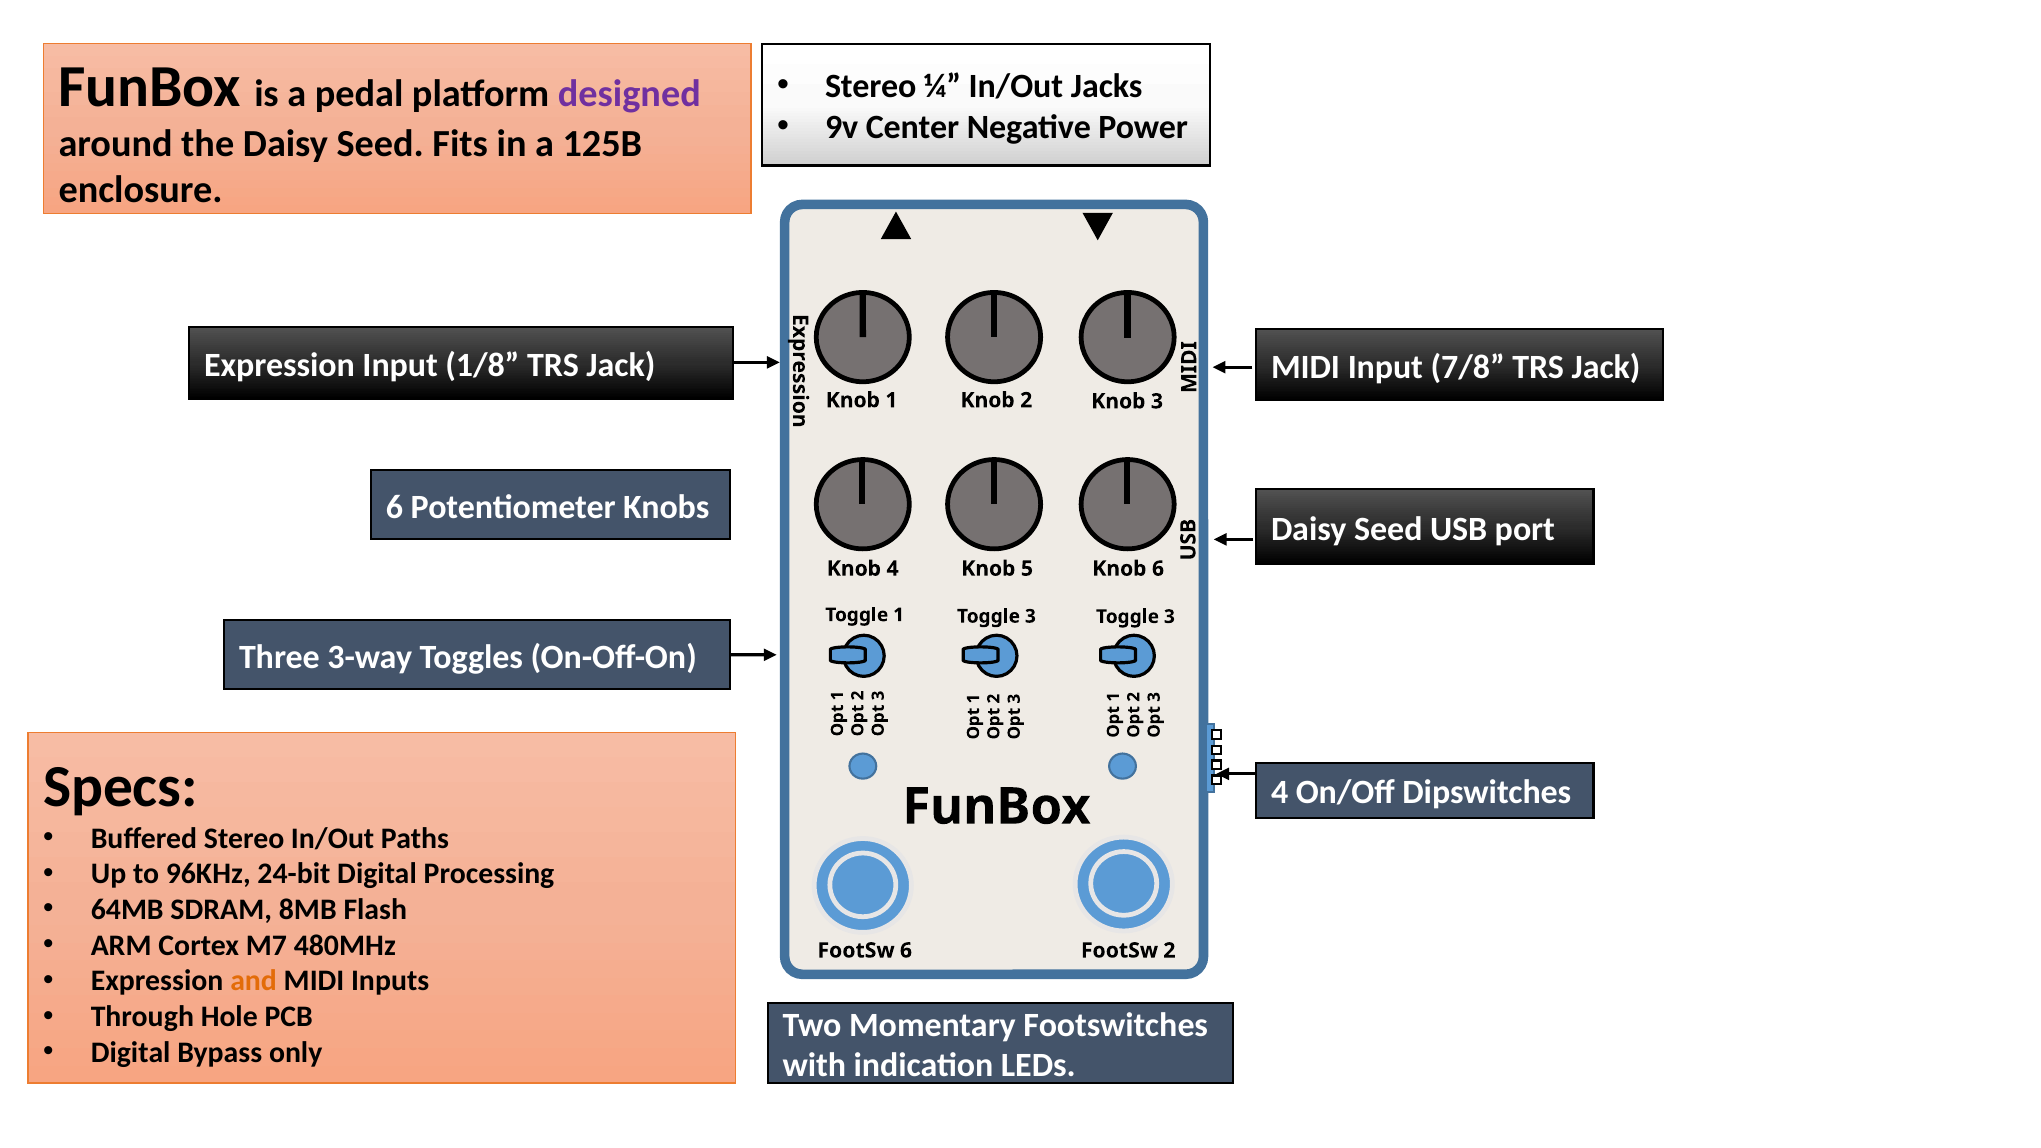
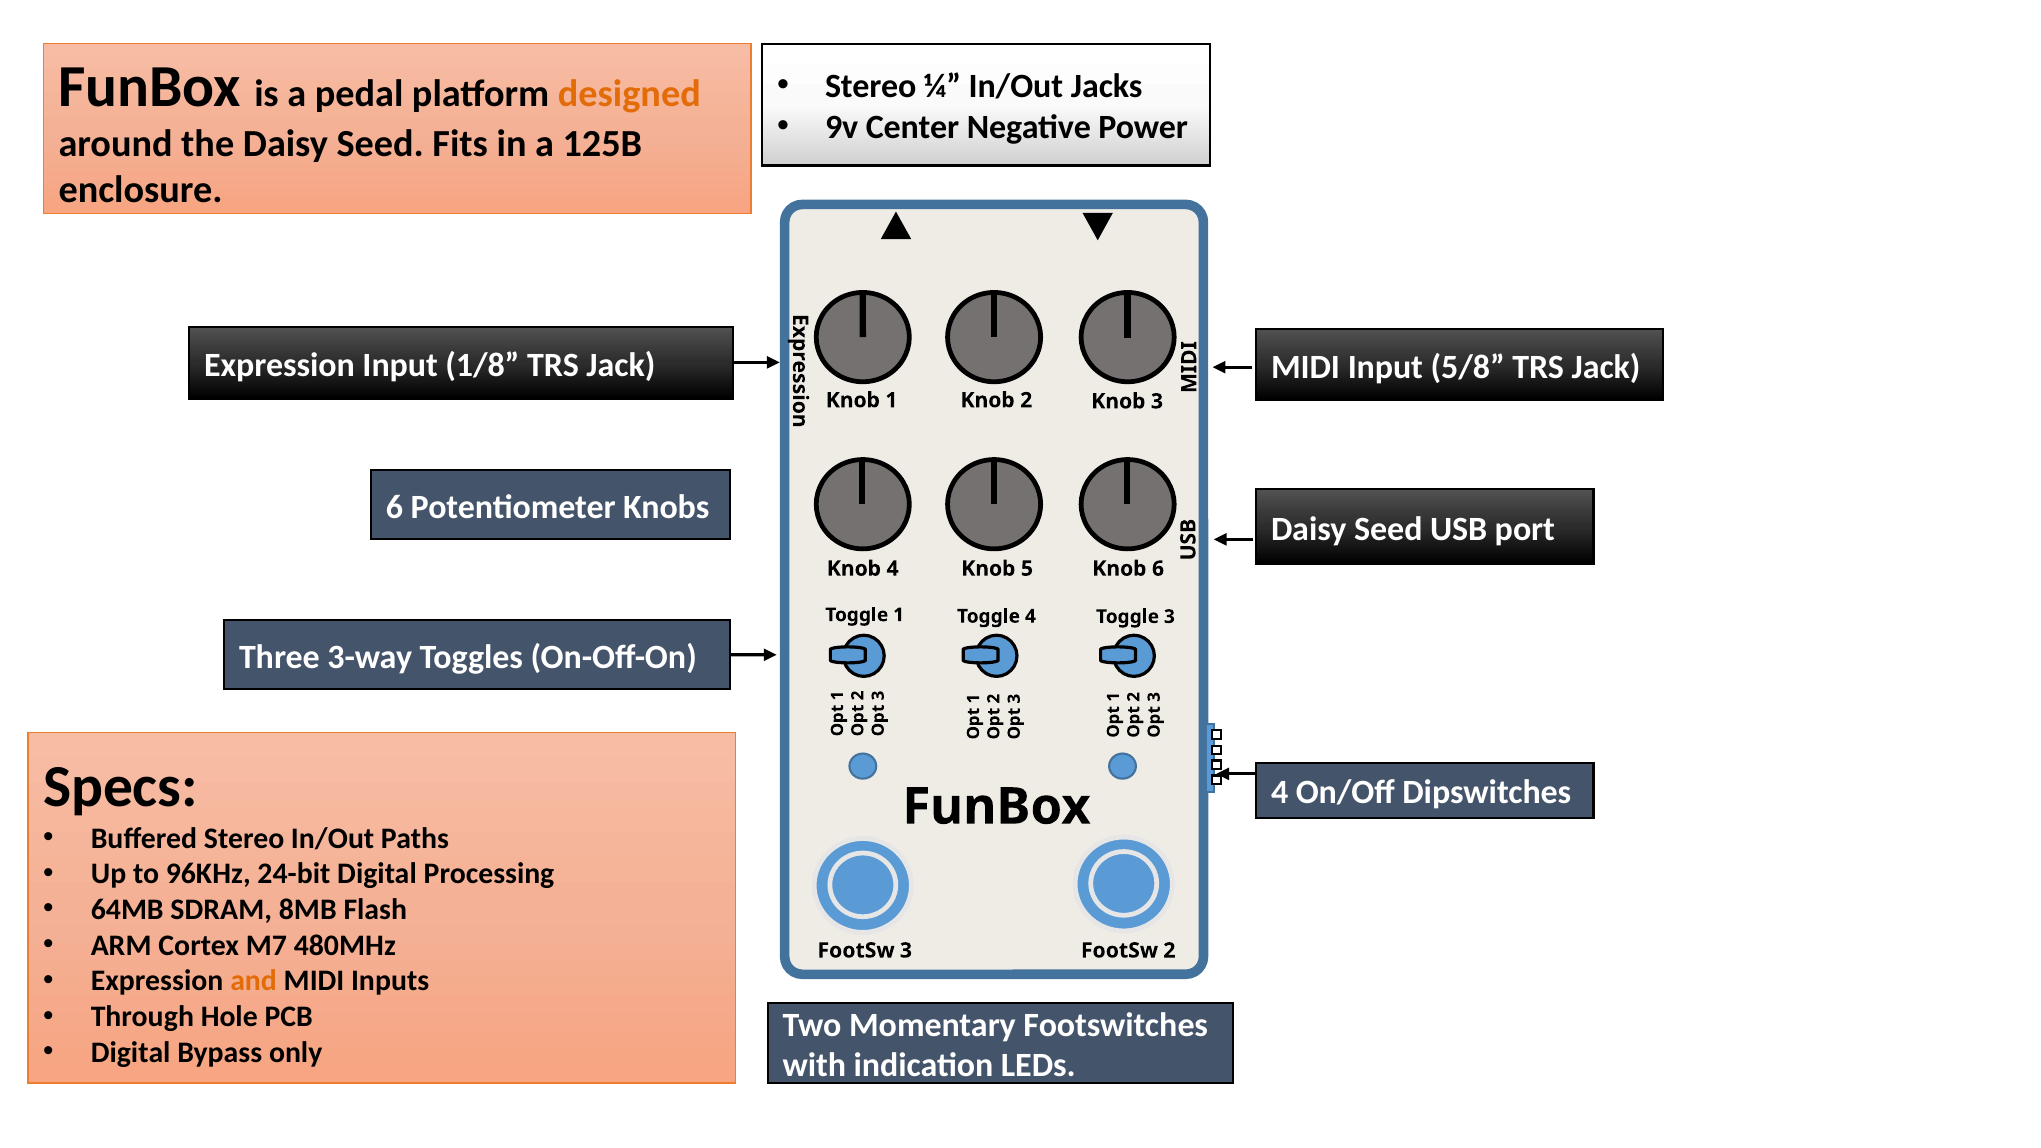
designed colour: purple -> orange (629, 94)
7/8: 7/8 -> 5/8 (1468, 367)
1 Toggle 3: 3 -> 4 (1030, 616)
FootSw 6: 6 -> 3 (906, 951)
